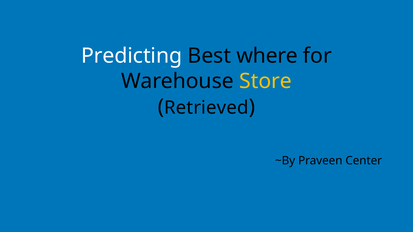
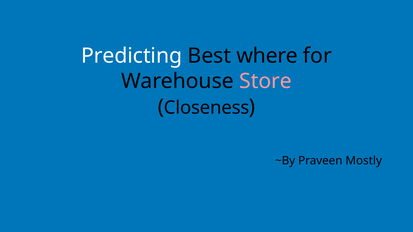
Store colour: yellow -> pink (266, 81)
Retrieved: Retrieved -> Closeness (207, 108)
Center: Center -> Mostly (364, 161)
